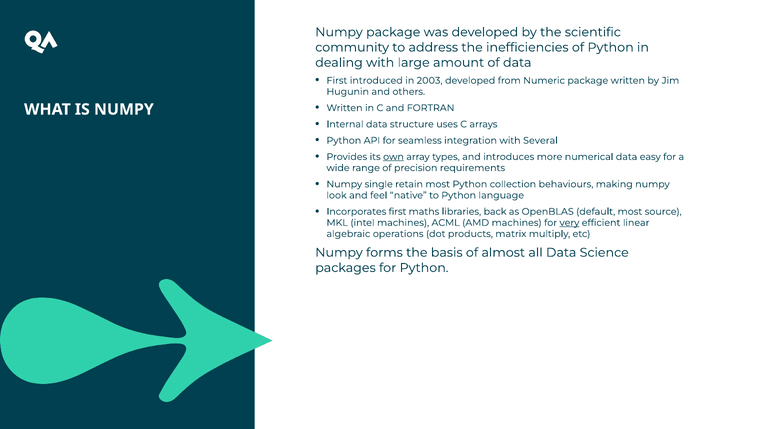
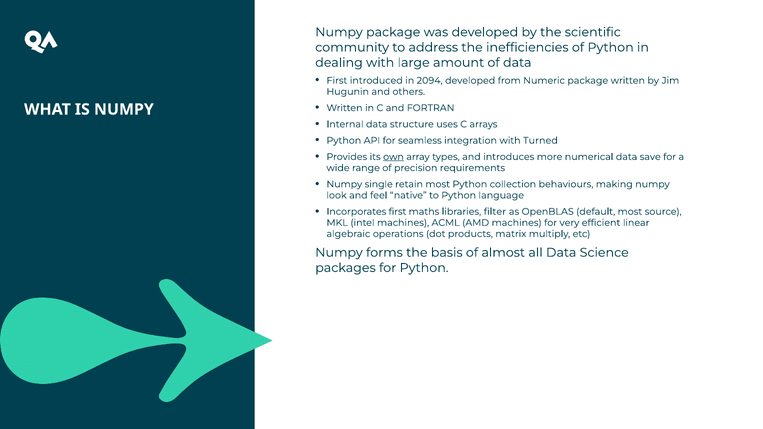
2003: 2003 -> 2094 (430, 81)
Several: Several -> Turned (540, 141)
easy: easy -> save (650, 157)
back: back -> filter (495, 212)
very underline: present -> none (569, 223)
